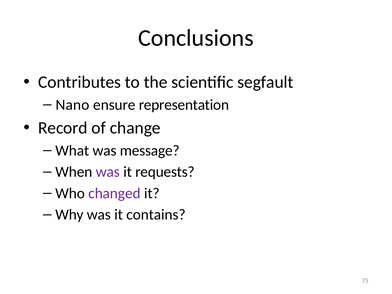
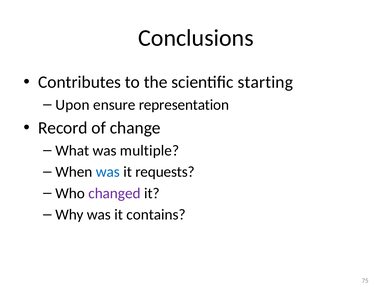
segfault: segfault -> starting (265, 82)
Nano: Nano -> Upon (73, 105)
message: message -> multiple (150, 151)
was colour: purple -> blue (108, 172)
